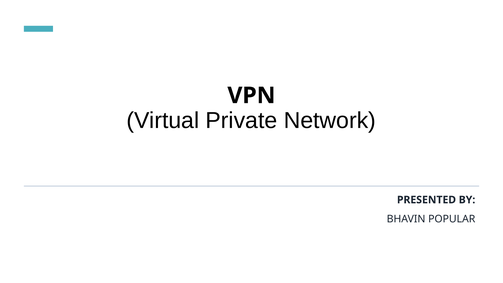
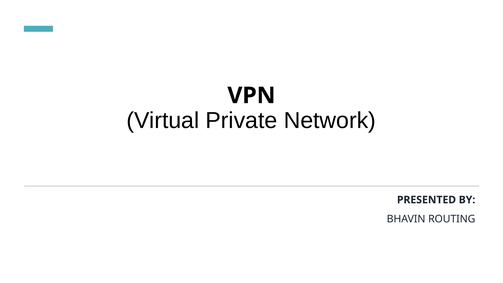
POPULAR: POPULAR -> ROUTING (452, 219)
